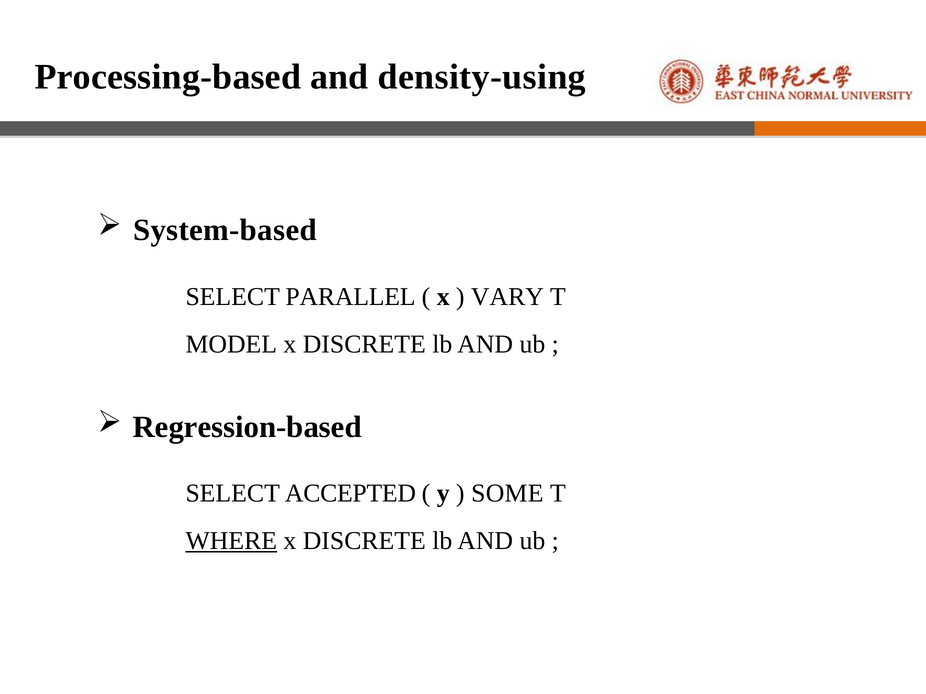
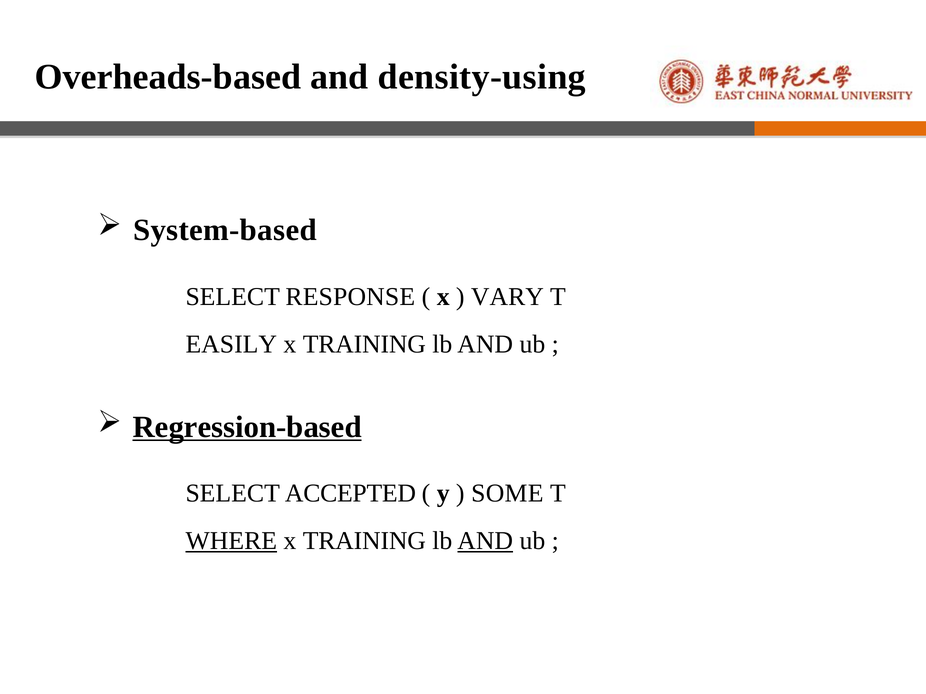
Processing-based: Processing-based -> Overheads-based (168, 77)
PARALLEL: PARALLEL -> RESPONSE (350, 297)
MODEL: MODEL -> EASILY (231, 344)
DISCRETE: DISCRETE -> TRAINING (364, 344)
Regression-based underline: none -> present (247, 427)
DISCRETE: DISCRETE -> TRAINING (364, 541)
AND underline: none -> present (485, 541)
